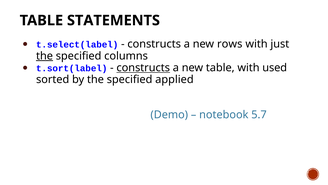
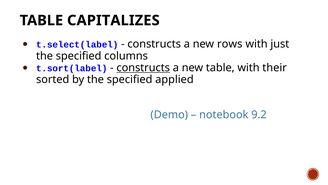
STATEMENTS: STATEMENTS -> CAPITALIZES (113, 20)
the underline: present -> none (45, 56)
used: used -> their (275, 68)
5.7: 5.7 -> 9.2 (259, 115)
